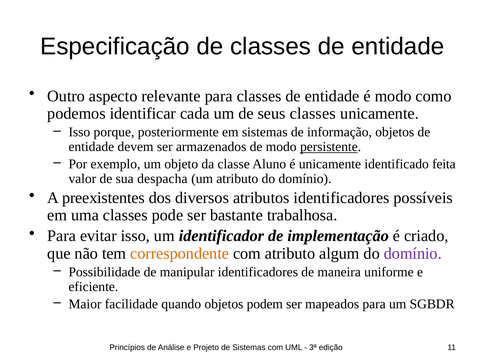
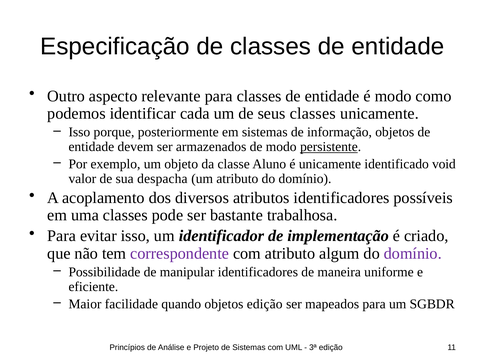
feita: feita -> void (444, 164)
preexistentes: preexistentes -> acoplamento (103, 198)
correspondente colour: orange -> purple (180, 253)
objetos podem: podem -> edição (265, 304)
